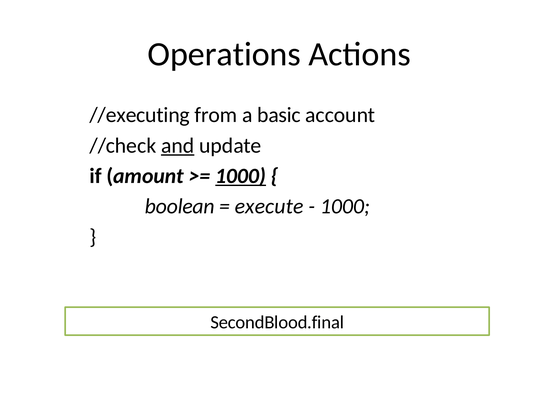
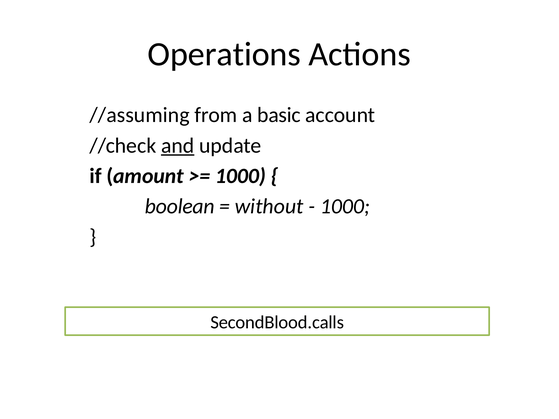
//executing: //executing -> //assuming (139, 115)
1000 underline: present -> none (241, 176)
execute: execute -> without (269, 207)
SecondBlood.final: SecondBlood.final -> SecondBlood.calls (277, 323)
